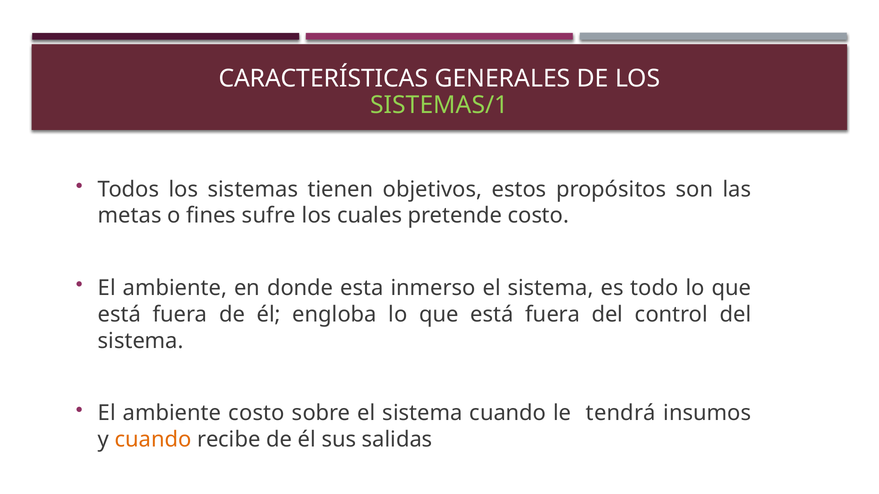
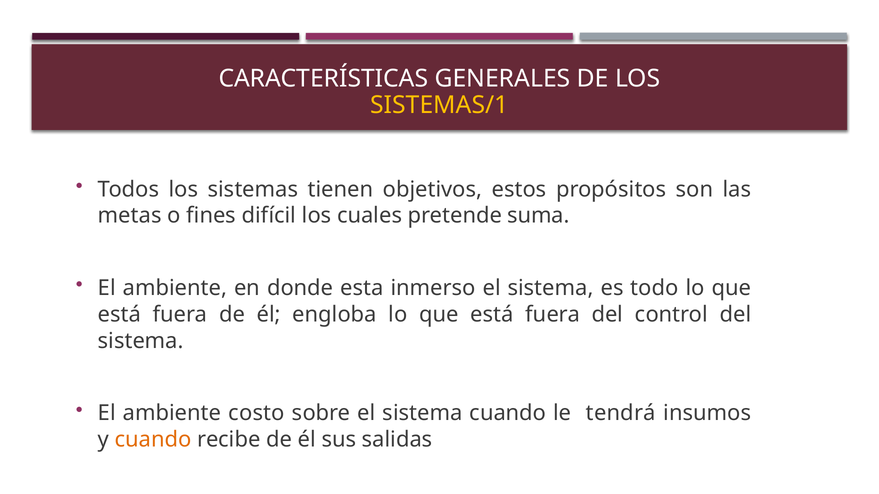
SISTEMAS/1 colour: light green -> yellow (439, 105)
sufre: sufre -> difícil (269, 216)
pretende costo: costo -> suma (538, 216)
